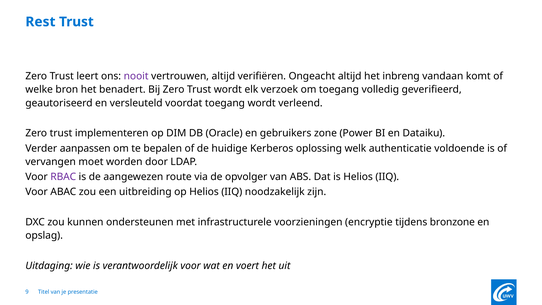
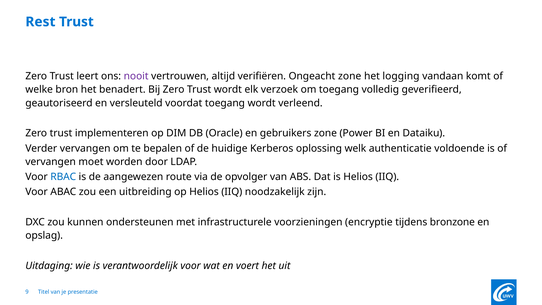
Ongeacht altijd: altijd -> zone (350, 76)
inbreng: inbreng -> logging (401, 76)
Verder aanpassen: aanpassen -> vervangen (85, 148)
RBAC colour: purple -> blue (63, 177)
